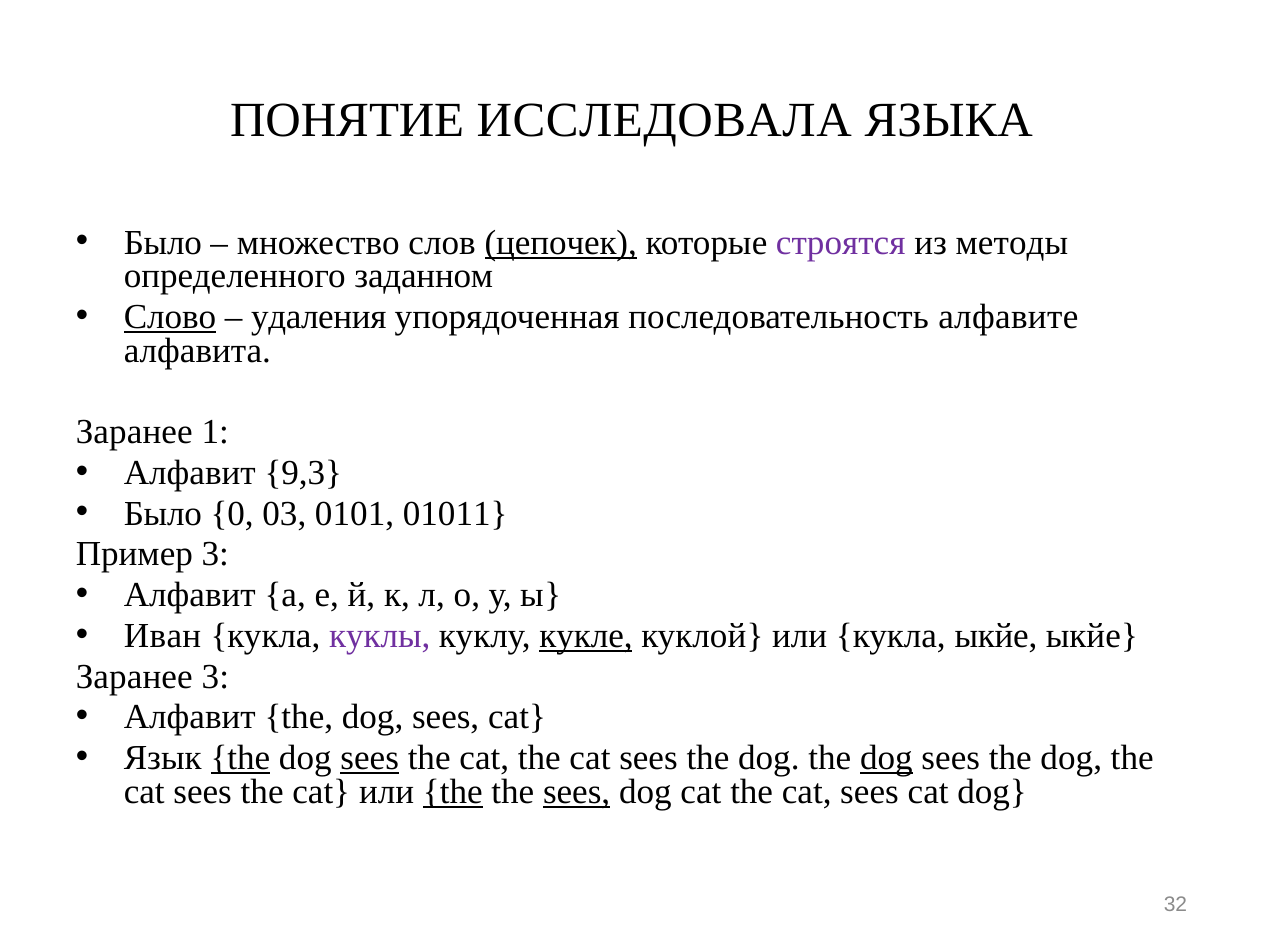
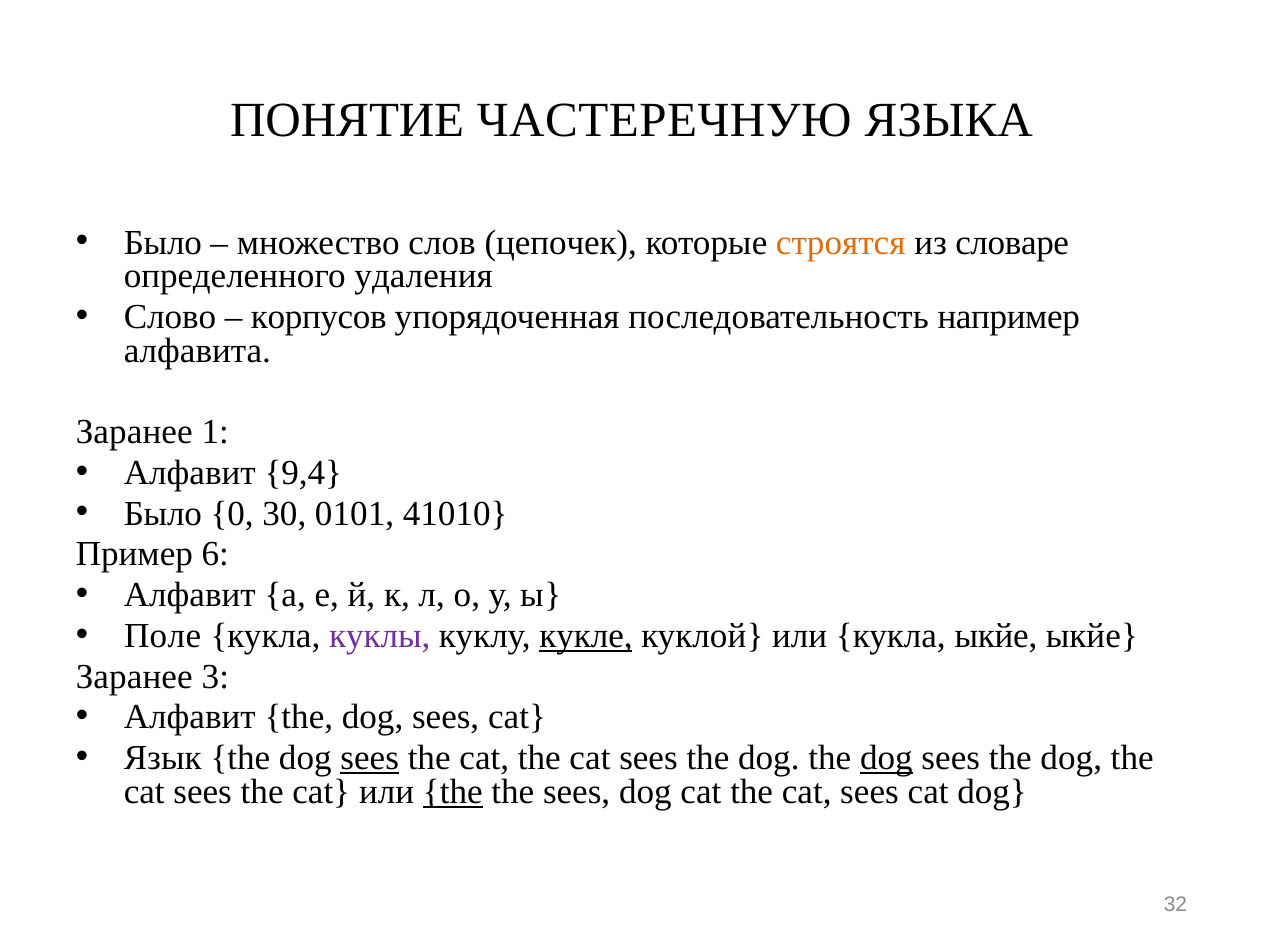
ИССЛЕДОВАЛА: ИССЛЕДОВАЛА -> ЧАСТЕРЕЧНУЮ (664, 120)
цепочек underline: present -> none (561, 243)
строятся colour: purple -> orange (841, 243)
методы: методы -> словаре (1012, 243)
заданном: заданном -> удаления (424, 276)
Слово underline: present -> none (170, 317)
удаления: удаления -> корпусов (319, 317)
алфавите: алфавите -> например (1009, 317)
9,3: 9,3 -> 9,4 (303, 473)
03: 03 -> 30 (284, 514)
01011: 01011 -> 41010 (455, 514)
Пример 3: 3 -> 6 (215, 554)
Иван: Иван -> Поле (163, 636)
the underline: present -> none (240, 758)
sees underline: present -> none (577, 792)
